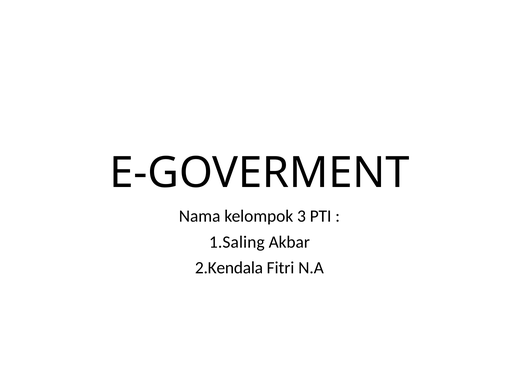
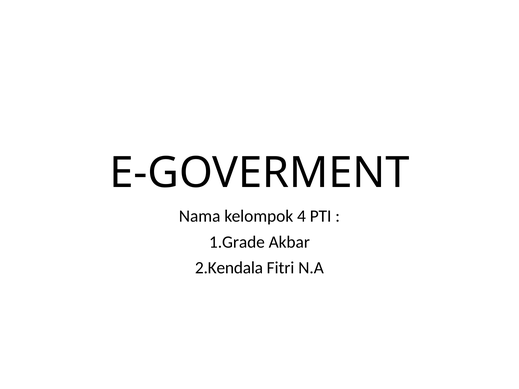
3: 3 -> 4 (301, 216)
1.Saling: 1.Saling -> 1.Grade (237, 242)
